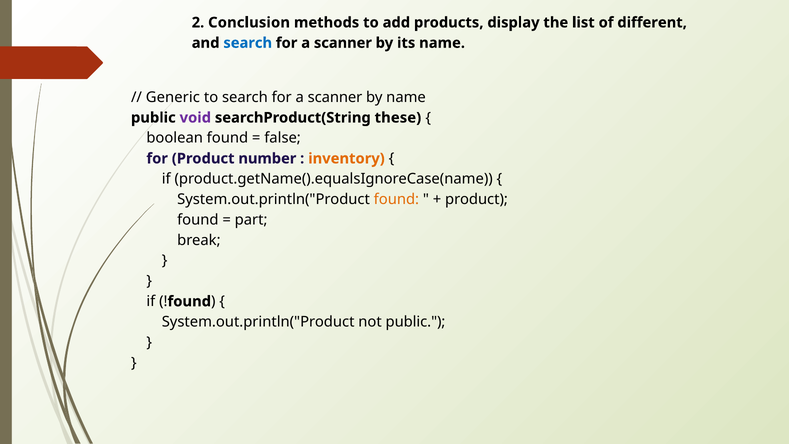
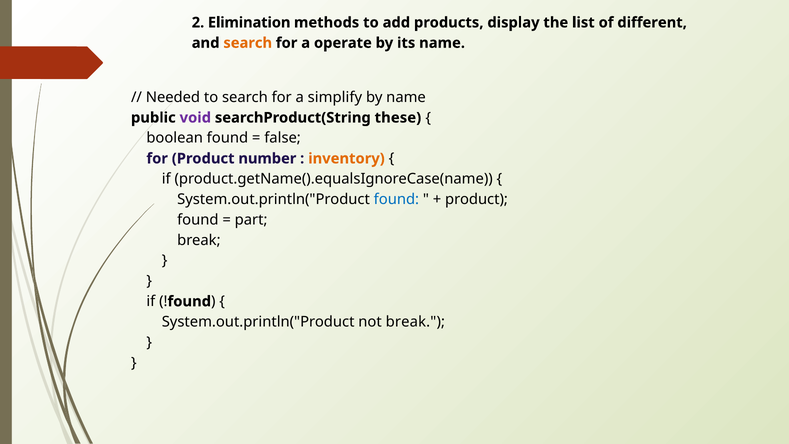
Conclusion: Conclusion -> Elimination (249, 23)
search colour: blue -> orange (248, 43)
scanner: scanner -> operate (343, 43)
Generic: Generic -> Needed (173, 97)
scanner: scanner -> simplify (335, 97)
found colour: orange -> blue (396, 199)
not public: public -> break (415, 322)
